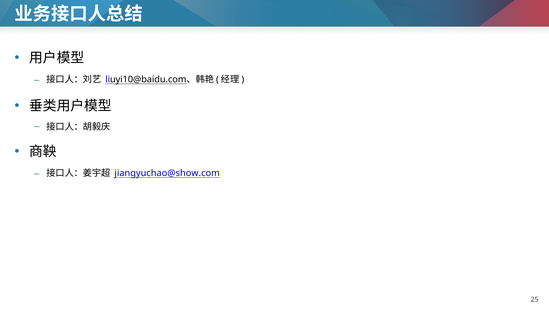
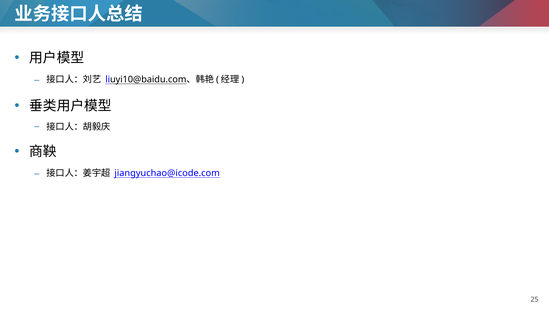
jiangyuchao@show.com: jiangyuchao@show.com -> jiangyuchao@icode.com (167, 173)
